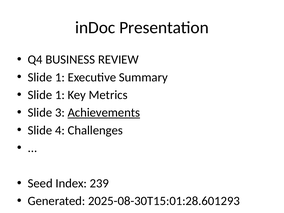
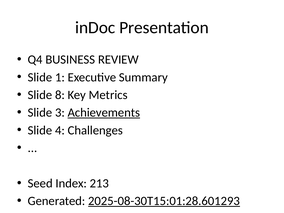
1: 1 -> 8 (60, 95)
239: 239 -> 213 (99, 183)
2025-08-30T15:01:28.601293 underline: none -> present (164, 201)
